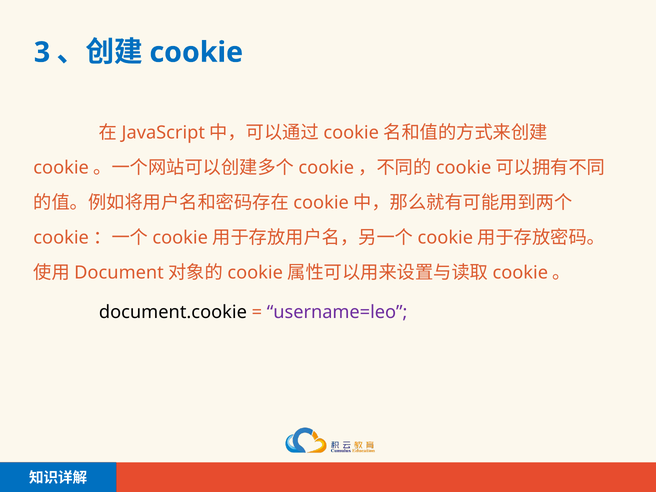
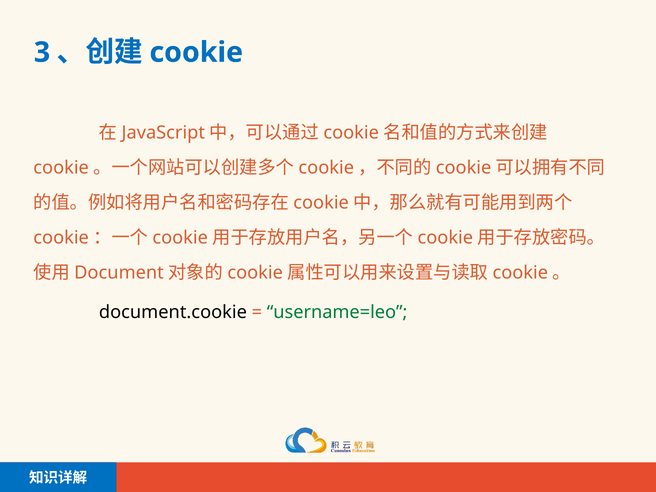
username=leo colour: purple -> green (337, 312)
